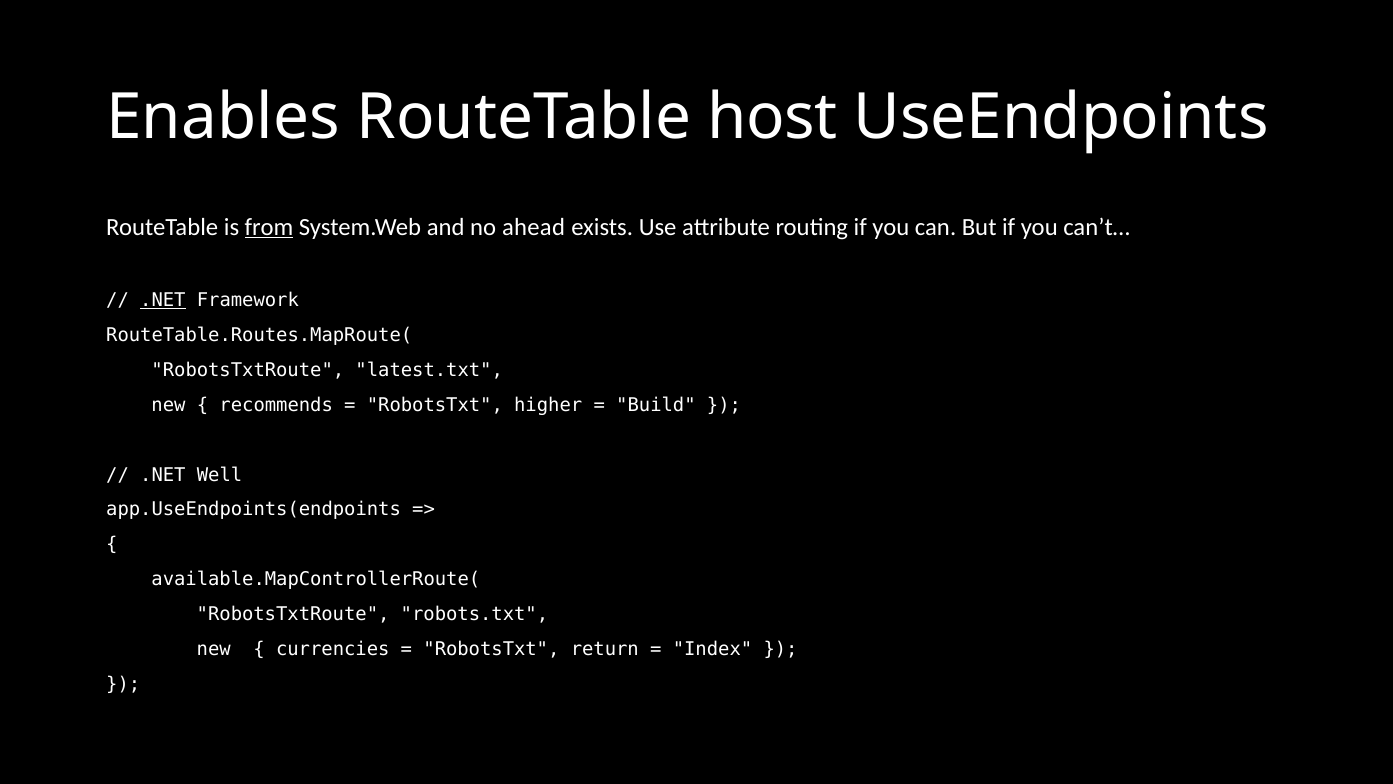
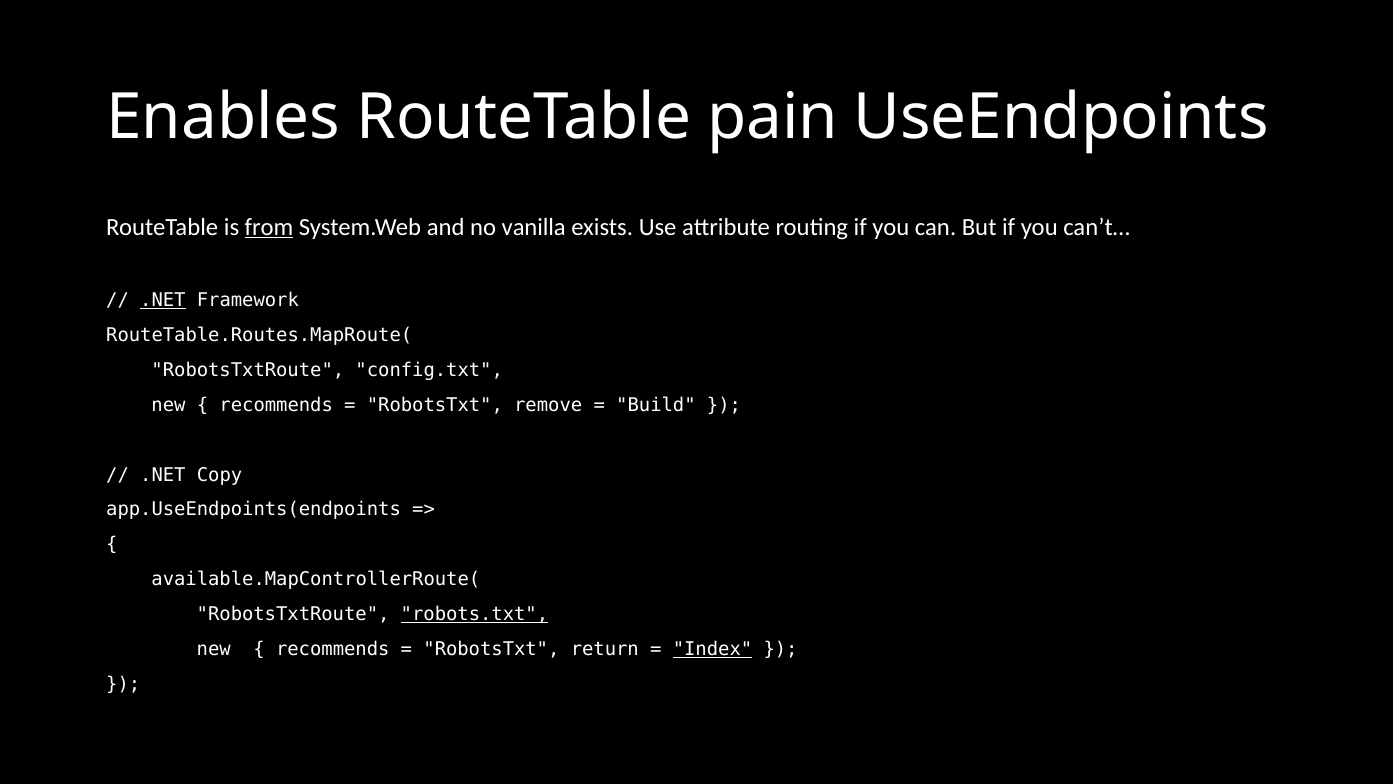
host: host -> pain (773, 117)
ahead: ahead -> vanilla (534, 227)
latest.txt: latest.txt -> config.txt (429, 370)
higher: higher -> remove (548, 405)
Well: Well -> Copy (220, 475)
robots.txt underline: none -> present (474, 614)
currencies: currencies -> recommends (333, 649)
Index underline: none -> present (713, 649)
